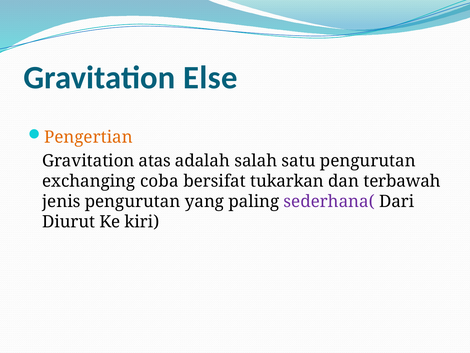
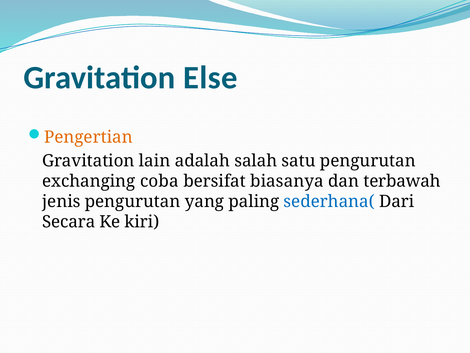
atas: atas -> lain (155, 161)
tukarkan: tukarkan -> biasanya (287, 181)
sederhana( colour: purple -> blue (329, 201)
Diurut: Diurut -> Secara (69, 222)
